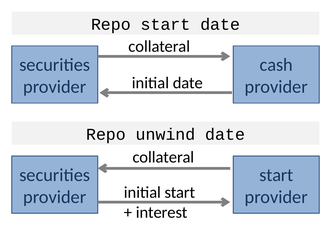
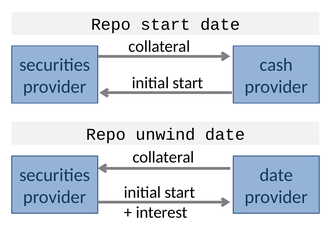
date: date -> start (188, 83)
start: start -> date (276, 175)
